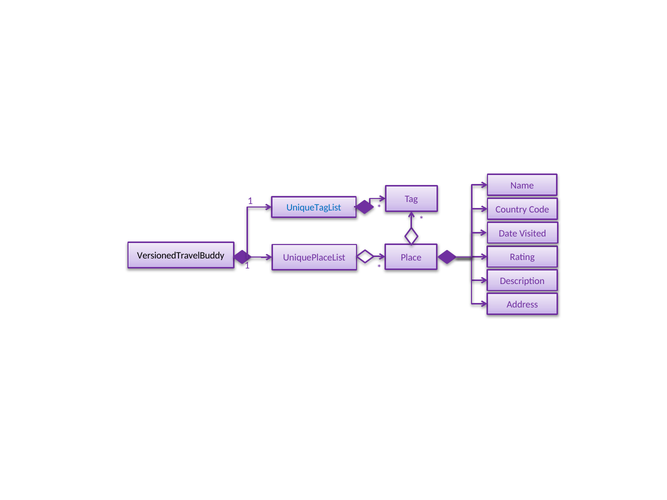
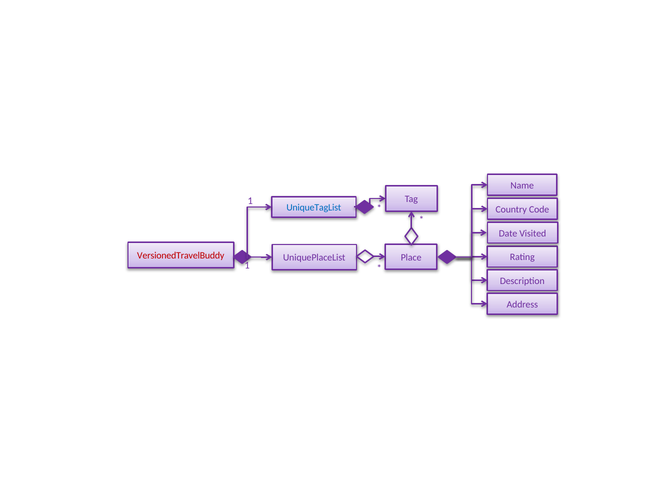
VersionedTravelBuddy colour: black -> red (181, 256)
